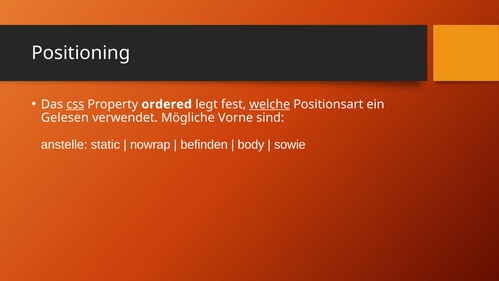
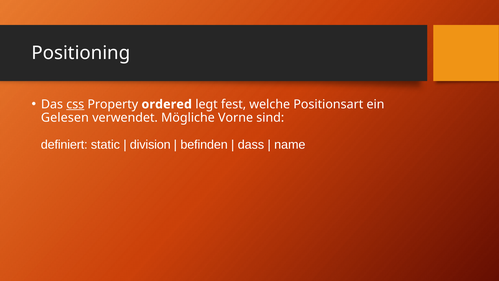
welche underline: present -> none (270, 104)
anstelle: anstelle -> definiert (64, 145)
nowrap: nowrap -> division (150, 145)
body: body -> dass (251, 145)
sowie: sowie -> name (290, 145)
